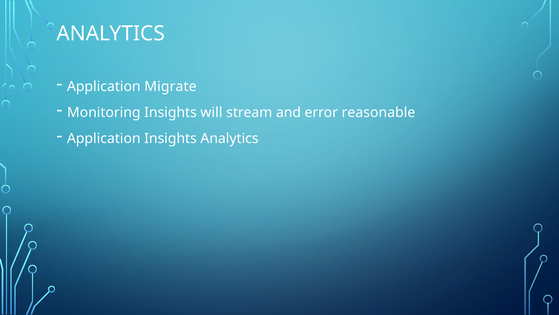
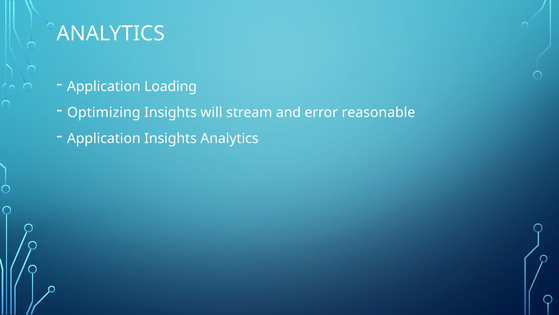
Migrate: Migrate -> Loading (171, 86)
Monitoring: Monitoring -> Optimizing (104, 112)
